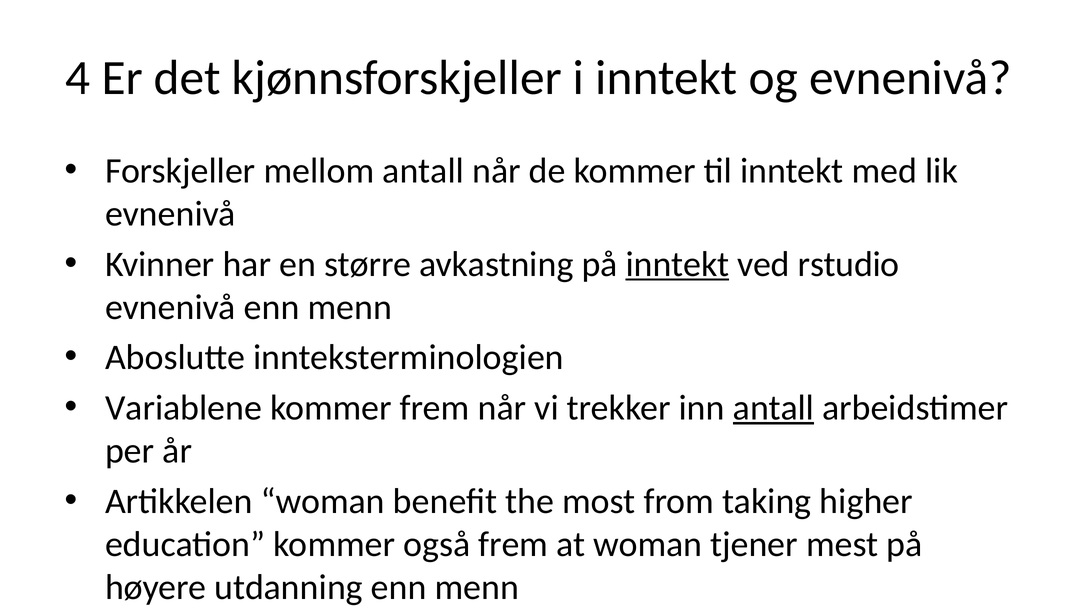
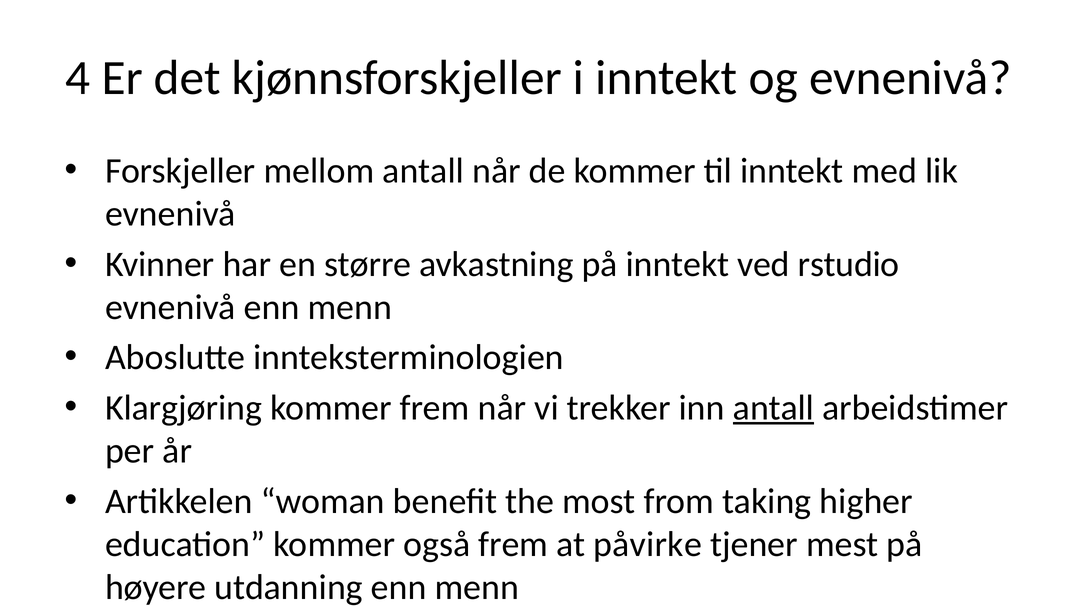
inntekt underline: present -> none (677, 264)
Variablene: Variablene -> Klargjøring (184, 408)
at woman: woman -> påvirke (648, 545)
